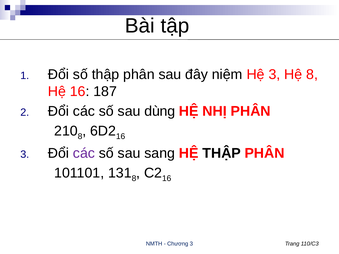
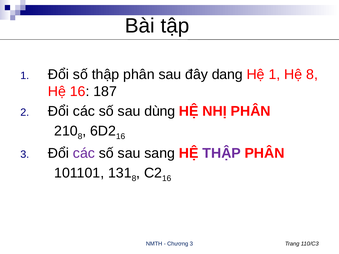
niệm: niệm -> dang (227, 75)
Hệ 3: 3 -> 1 (274, 75)
THẬP colour: black -> purple (222, 153)
